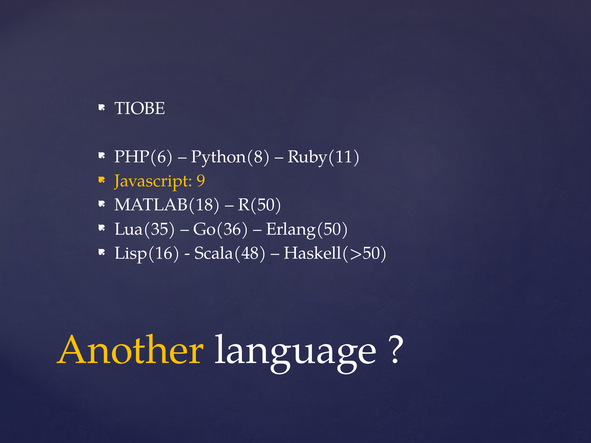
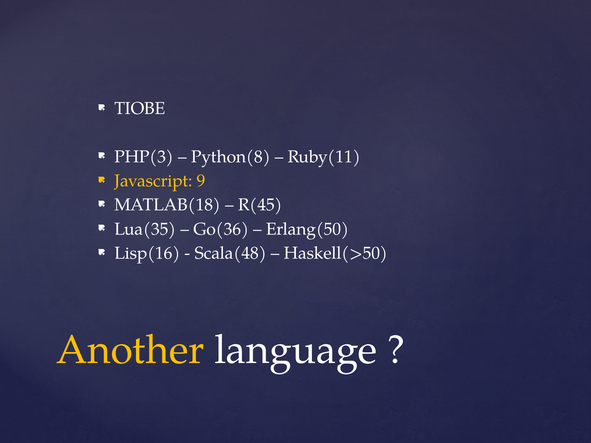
PHP(6: PHP(6 -> PHP(3 (144, 157)
R(50: R(50 -> R(45 (260, 205)
